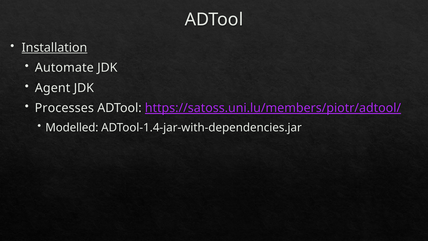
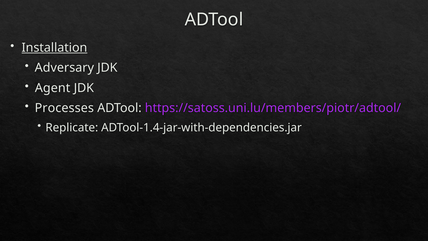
Automate: Automate -> Adversary (64, 68)
https://satoss.uni.lu/members/piotr/adtool/ underline: present -> none (273, 108)
Modelled: Modelled -> Replicate (72, 127)
